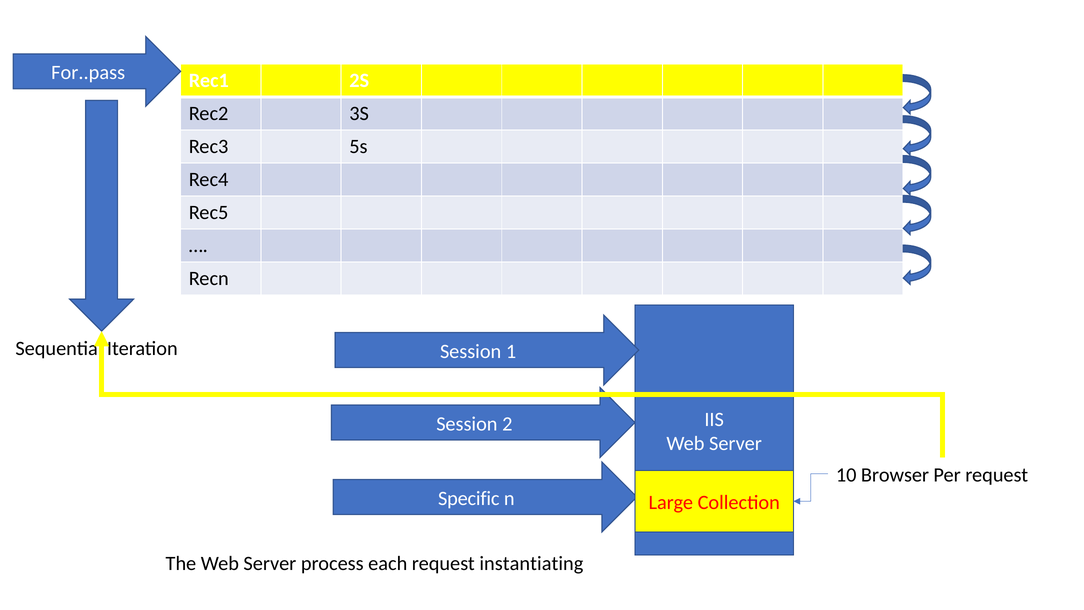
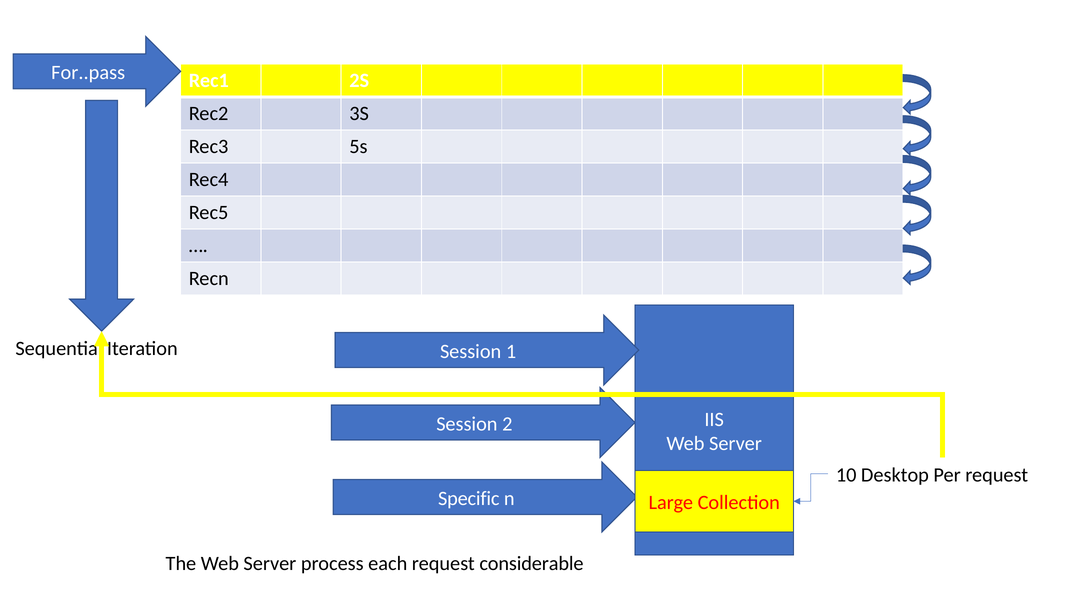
Browser: Browser -> Desktop (895, 475)
instantiating: instantiating -> considerable (531, 563)
